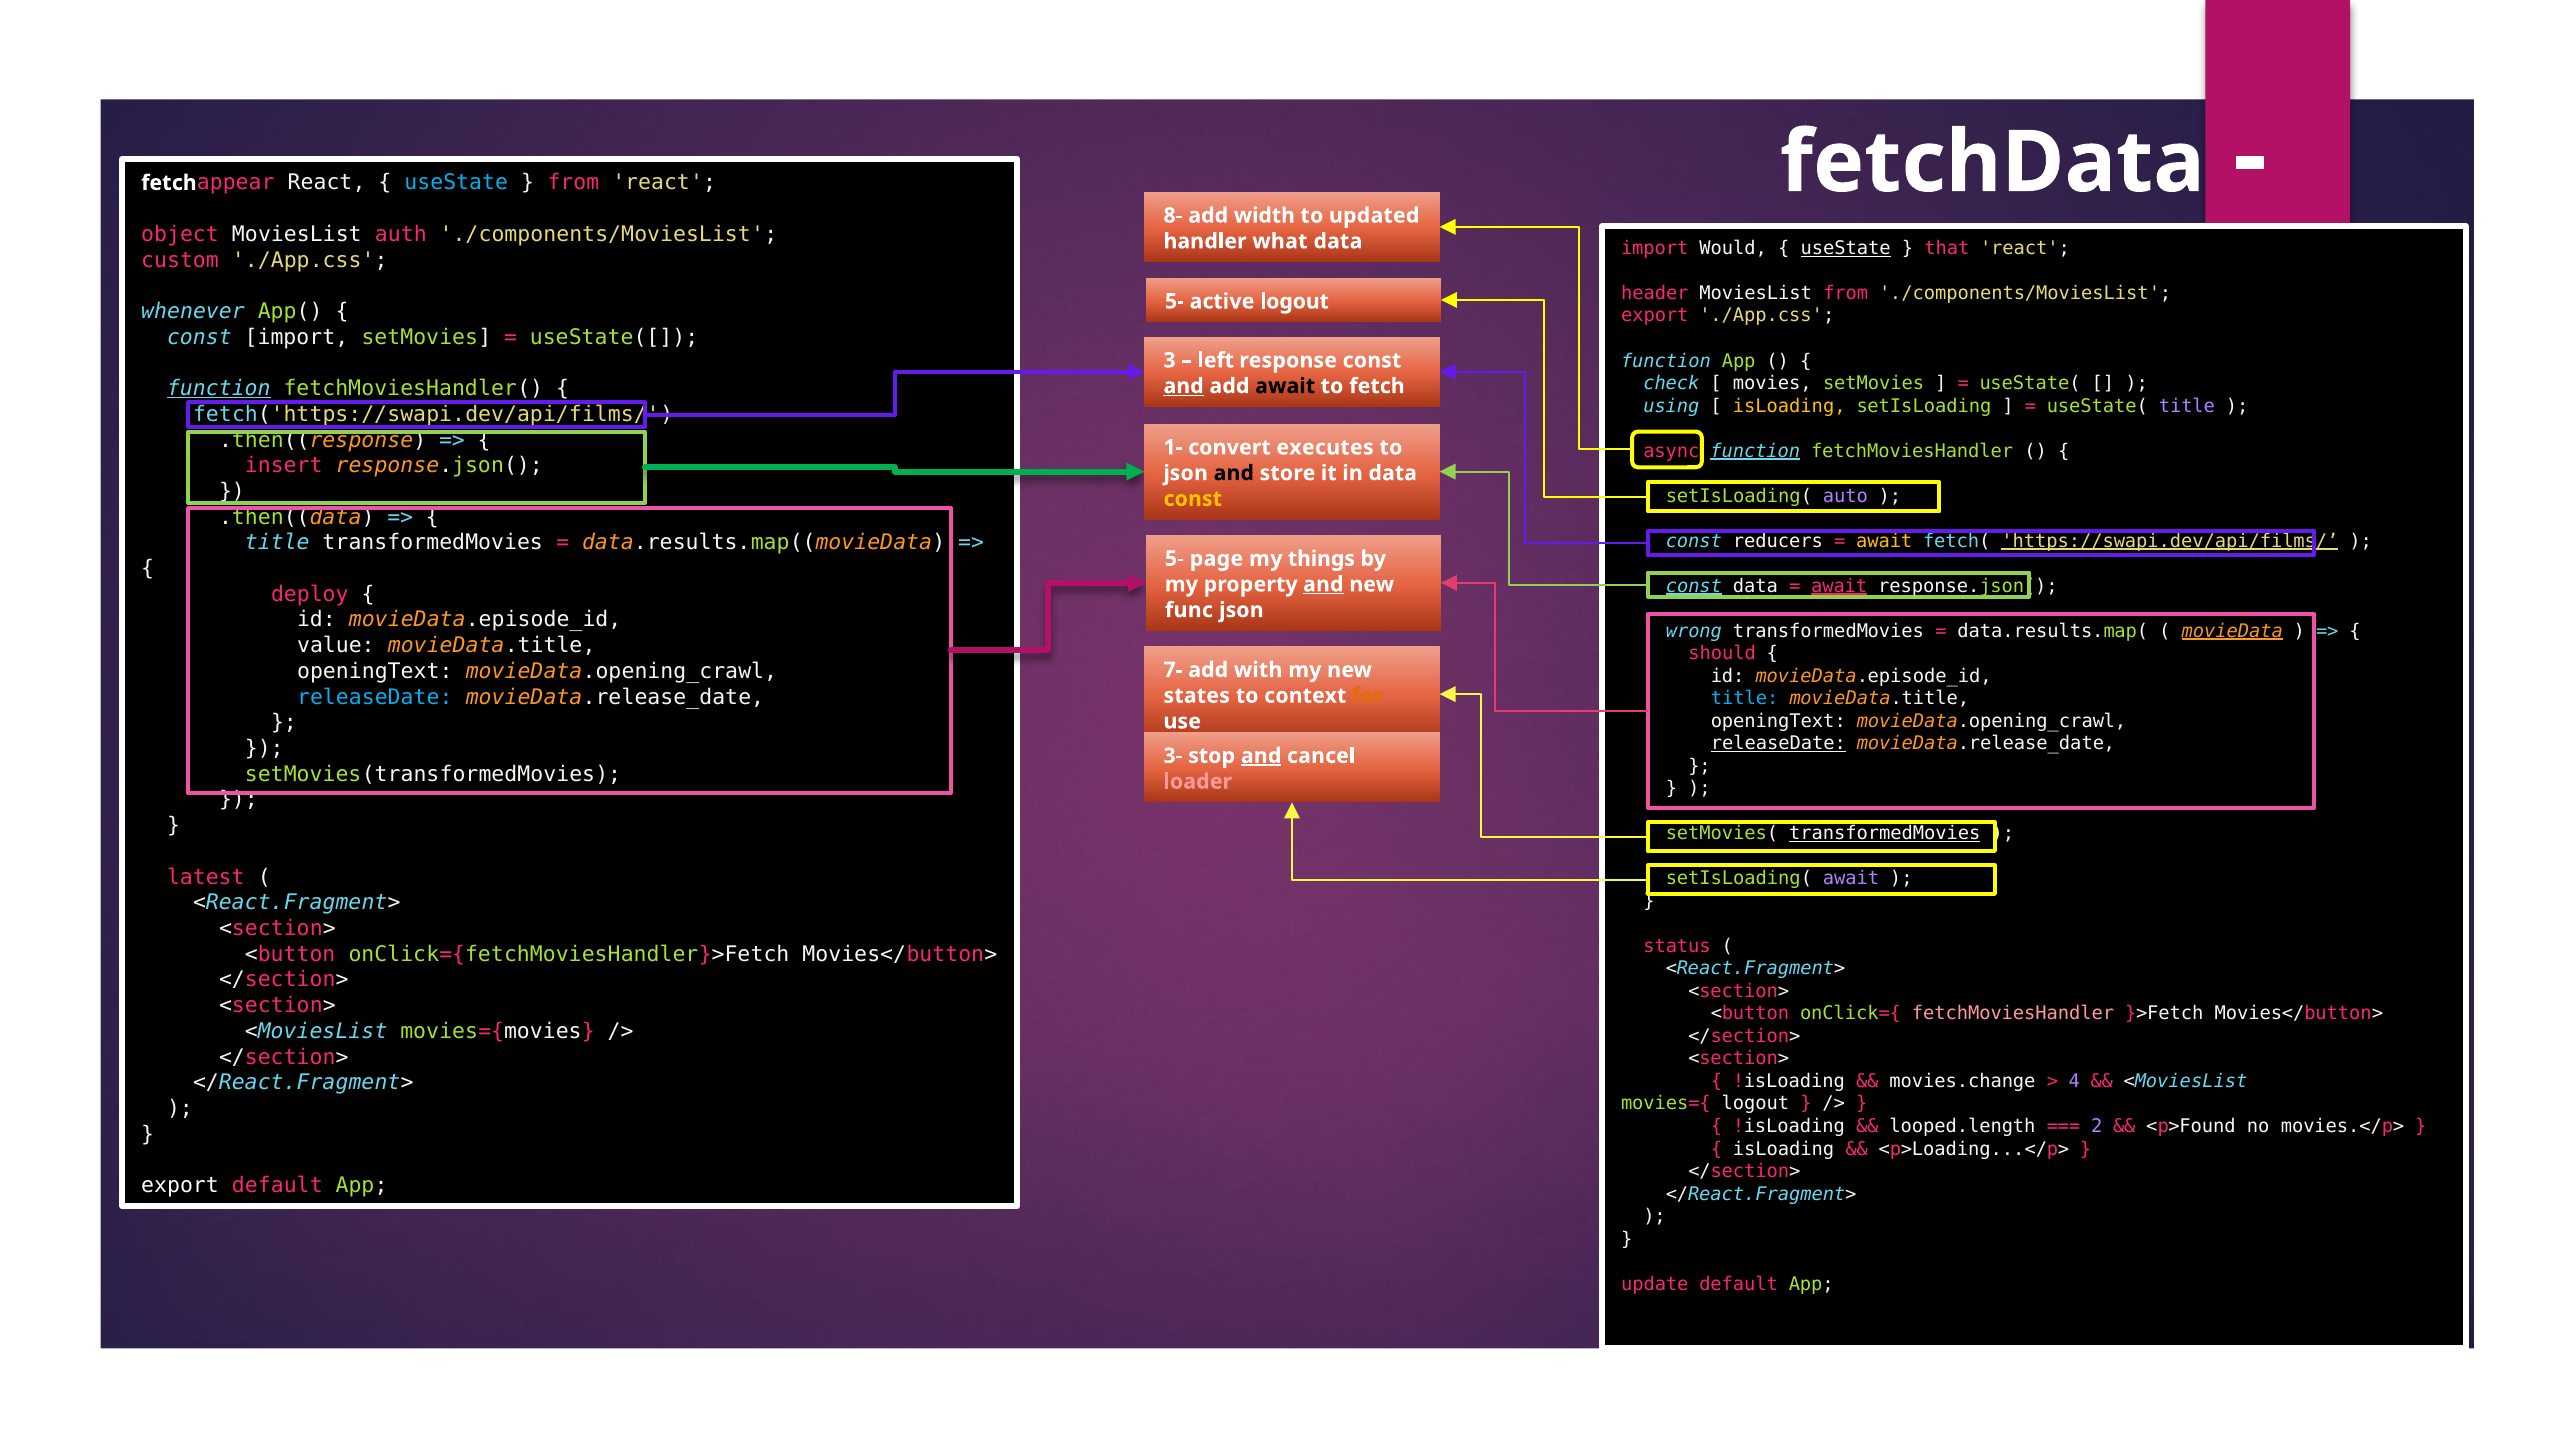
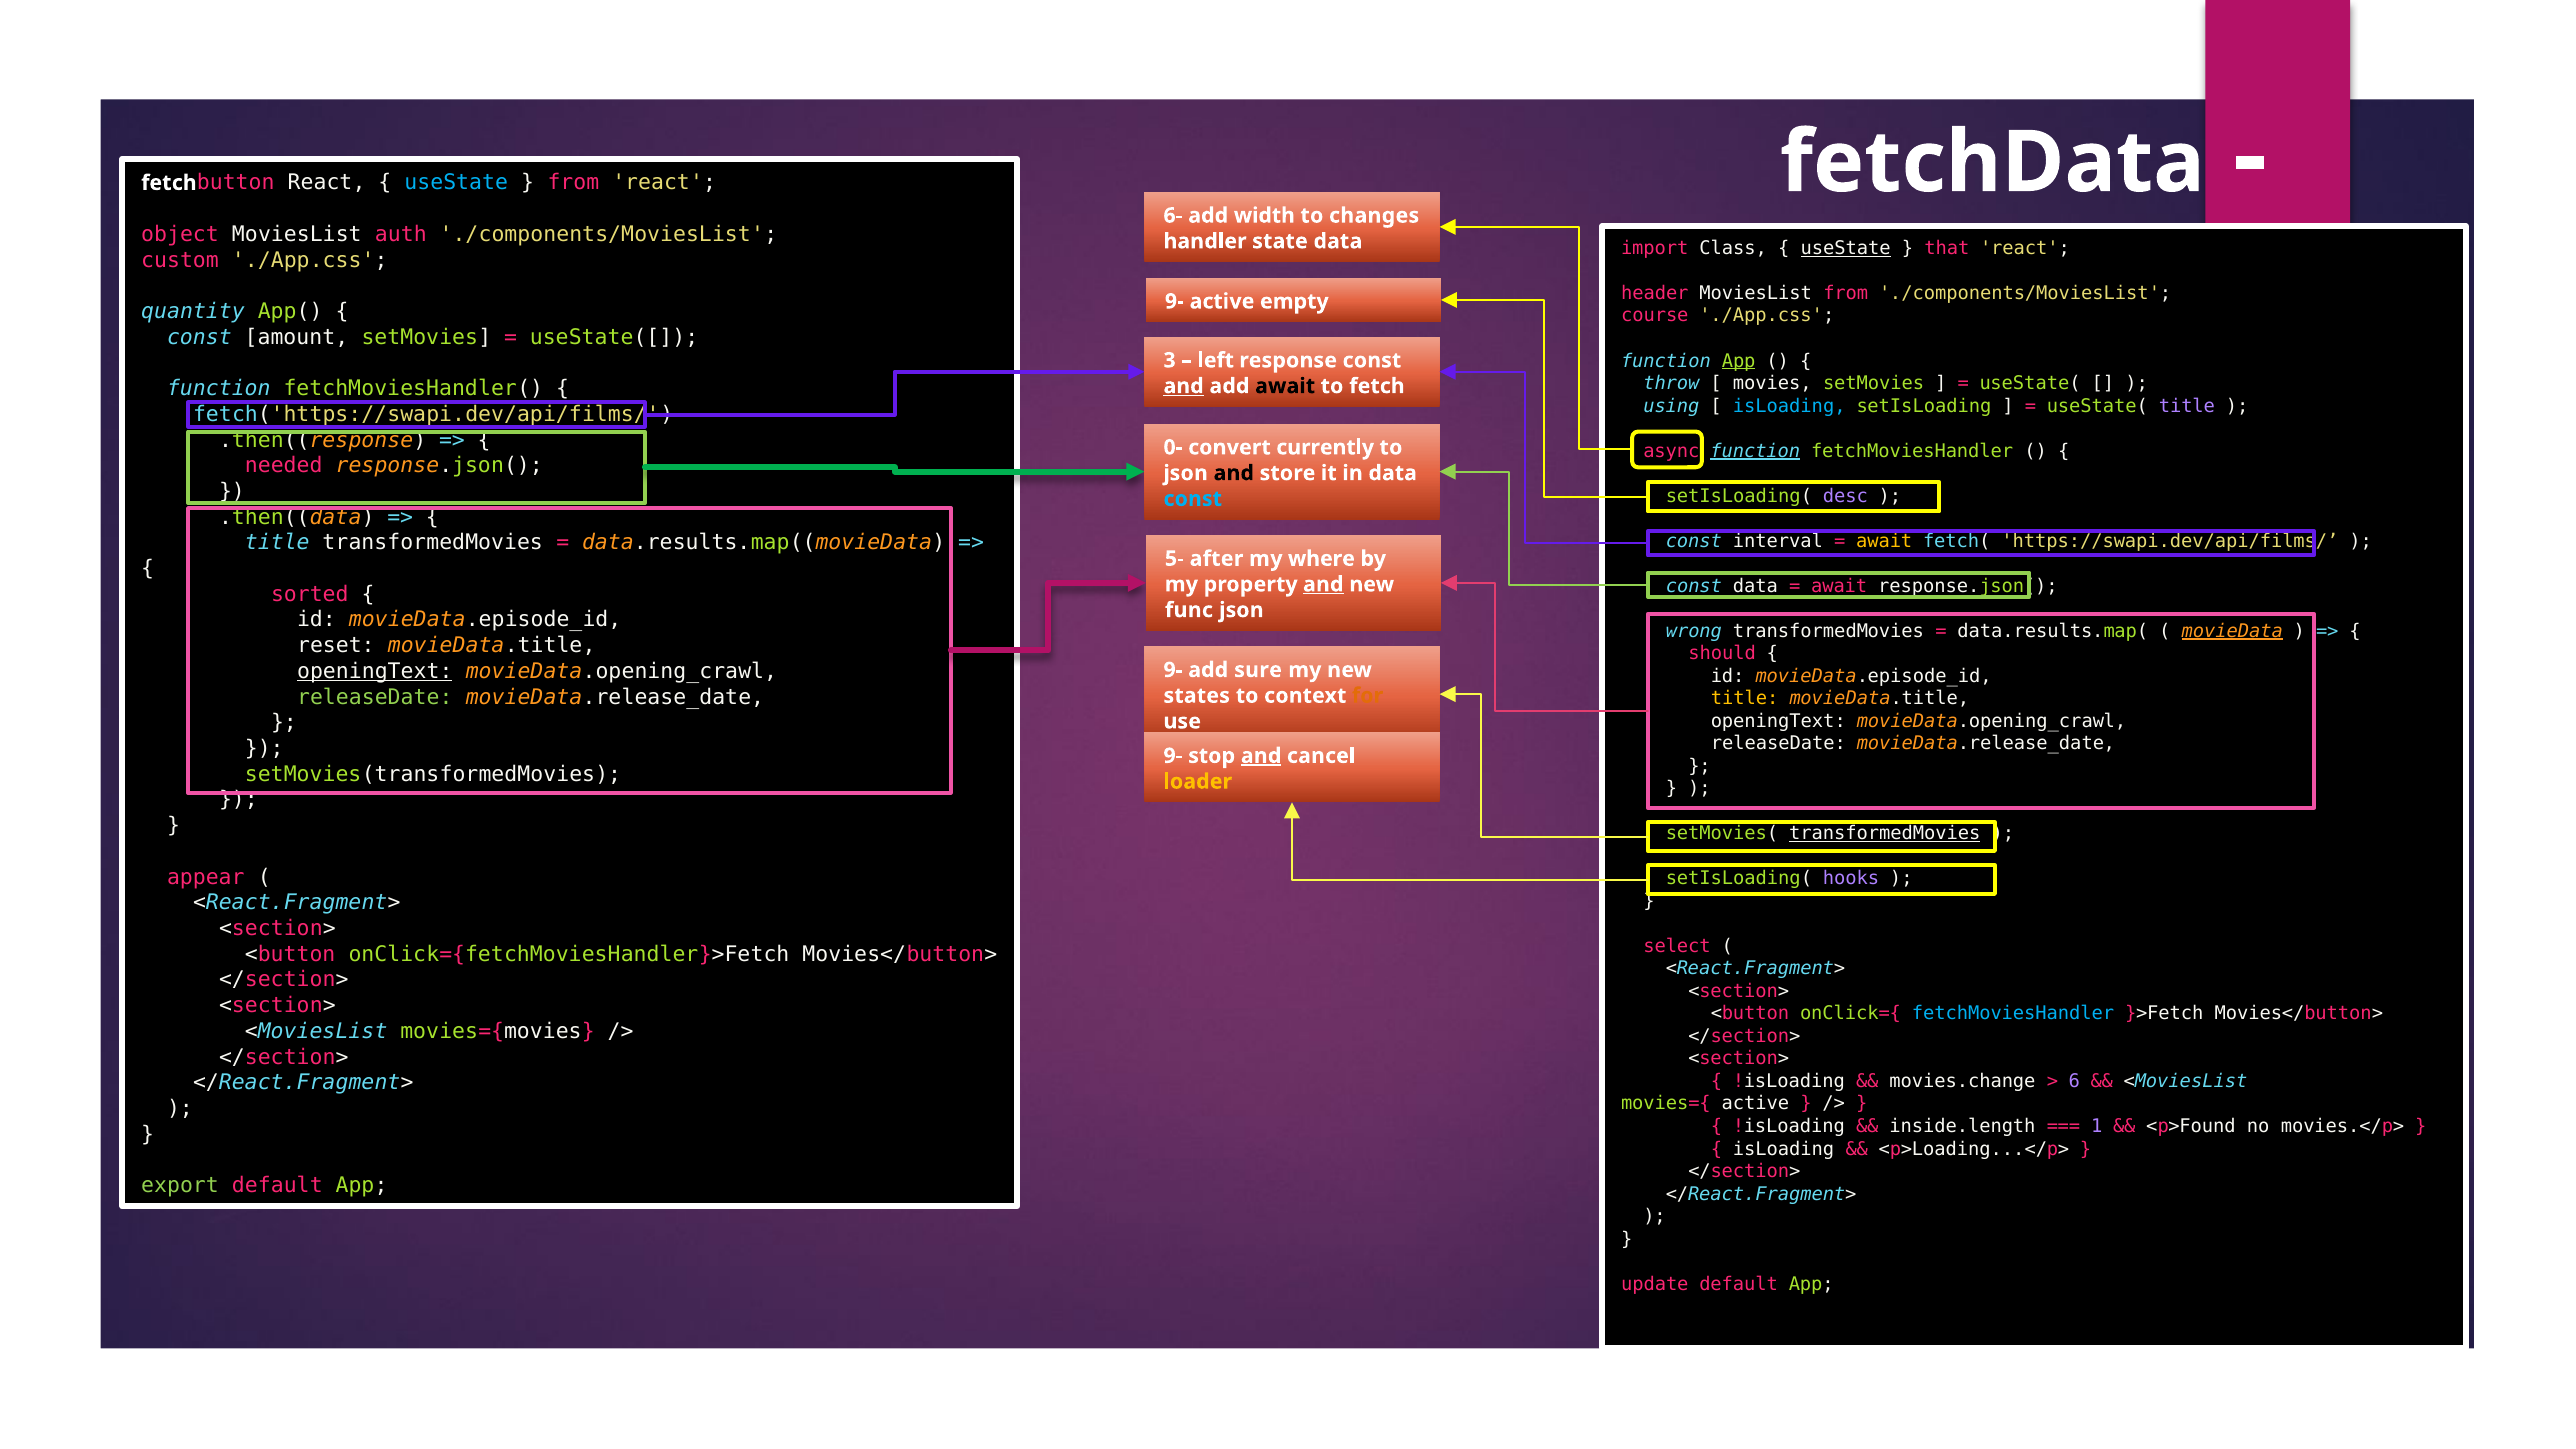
appear: appear -> button (236, 183)
8-: 8- -> 6- (1173, 216)
updated: updated -> changes (1374, 216)
what: what -> state (1280, 241)
Would: Would -> Class (1733, 248)
5-: 5- -> 9- (1174, 301)
active logout: logout -> empty (1294, 301)
whenever: whenever -> quantity (193, 311)
export: export -> course (1655, 316)
const import: import -> amount (296, 337)
App underline: none -> present (1739, 361)
check: check -> throw (1671, 383)
function underline: present -> none (219, 389)
isLoading colour: yellow -> light blue (1789, 406)
1-: 1- -> 0- (1173, 447)
executes: executes -> currently (1325, 447)
insert: insert -> needed (284, 466)
auto: auto -> desc (1845, 496)
const colour: yellow -> light blue (1193, 499)
reducers: reducers -> interval (1778, 541)
https://swapi.dev/api/films/ underline: present -> none (2170, 541)
page: page -> after (1216, 559)
things: things -> where (1321, 559)
const underline: present -> none (1694, 586)
await underline: present -> none (1839, 586)
deploy: deploy -> sorted (310, 594)
value: value -> reset (336, 646)
openingText underline: none -> present (375, 671)
7-: 7- -> 9- (1173, 670)
with: with -> sure (1258, 670)
releaseDate colour: light blue -> light green (375, 697)
title colour: light blue -> yellow (1745, 699)
releaseDate underline: present -> none (1778, 744)
3-: 3- -> 9- (1173, 756)
loader colour: pink -> yellow (1198, 782)
latest: latest -> appear (206, 877)
setIsLoading( await: await -> hooks (1851, 879)
status: status -> select (1677, 946)
fetchMoviesHandler colour: pink -> light blue (2013, 1014)
4: 4 -> 6 (2074, 1081)
movies={ logout: logout -> active (1755, 1104)
looped.length: looped.length -> inside.length (1962, 1126)
2: 2 -> 1 (2097, 1126)
export colour: white -> light green (180, 1186)
